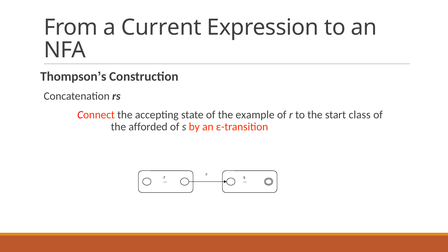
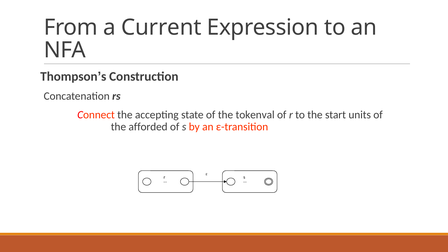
example: example -> tokenval (255, 115)
class: class -> units (360, 115)
